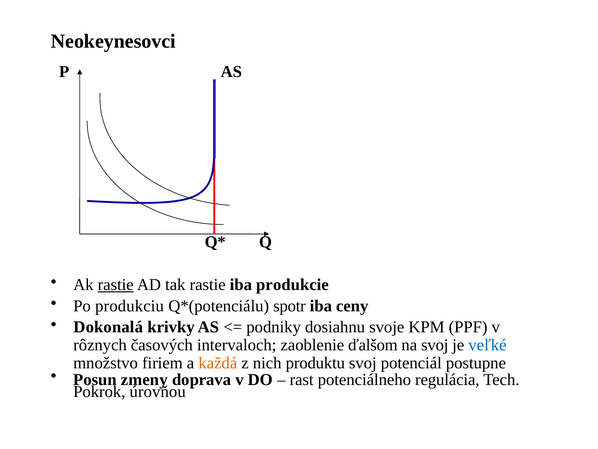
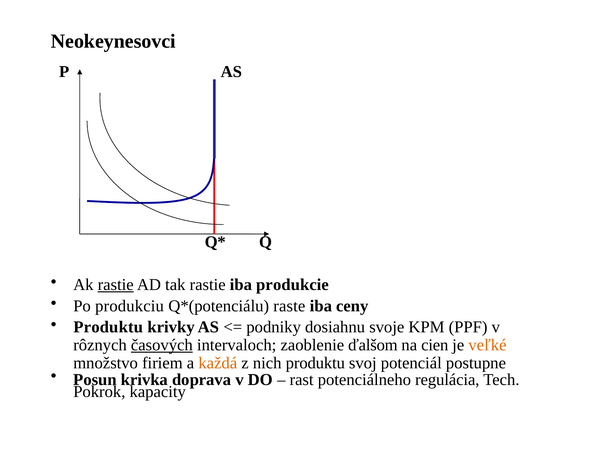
spotr: spotr -> raste (289, 306)
Dokonalá: Dokonalá -> Produktu (108, 327)
časových underline: none -> present (162, 345)
na svoj: svoj -> cien (435, 345)
veľké colour: blue -> orange (487, 345)
zmeny: zmeny -> krivka (144, 379)
úrovňou: úrovňou -> kapacity (158, 391)
